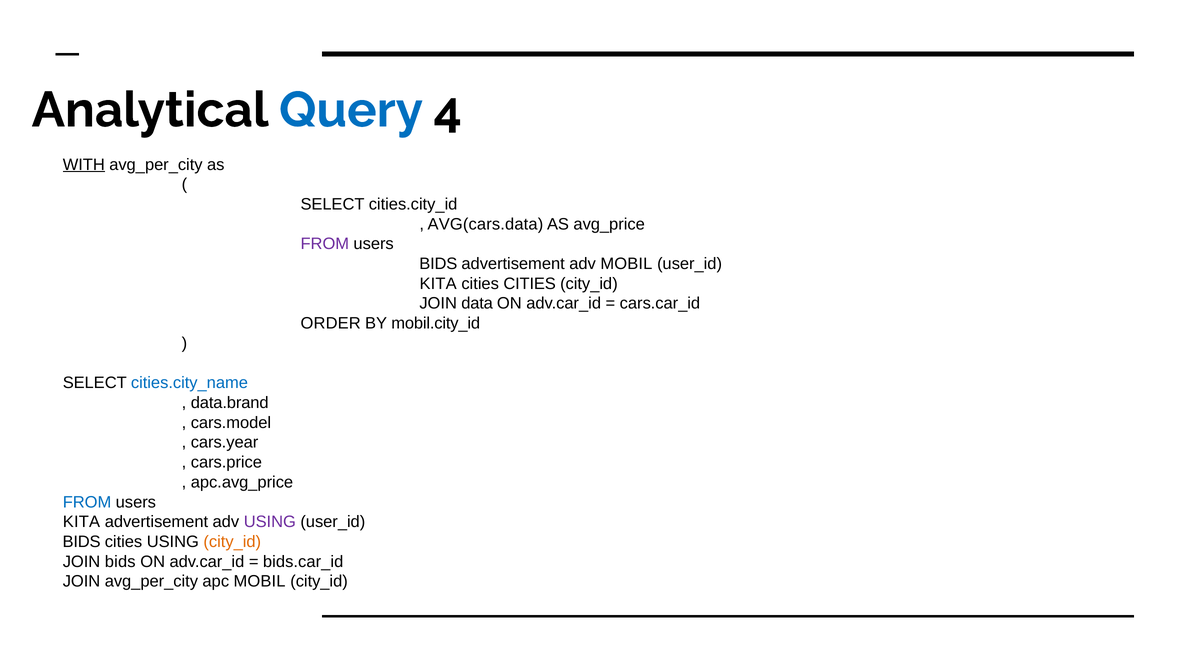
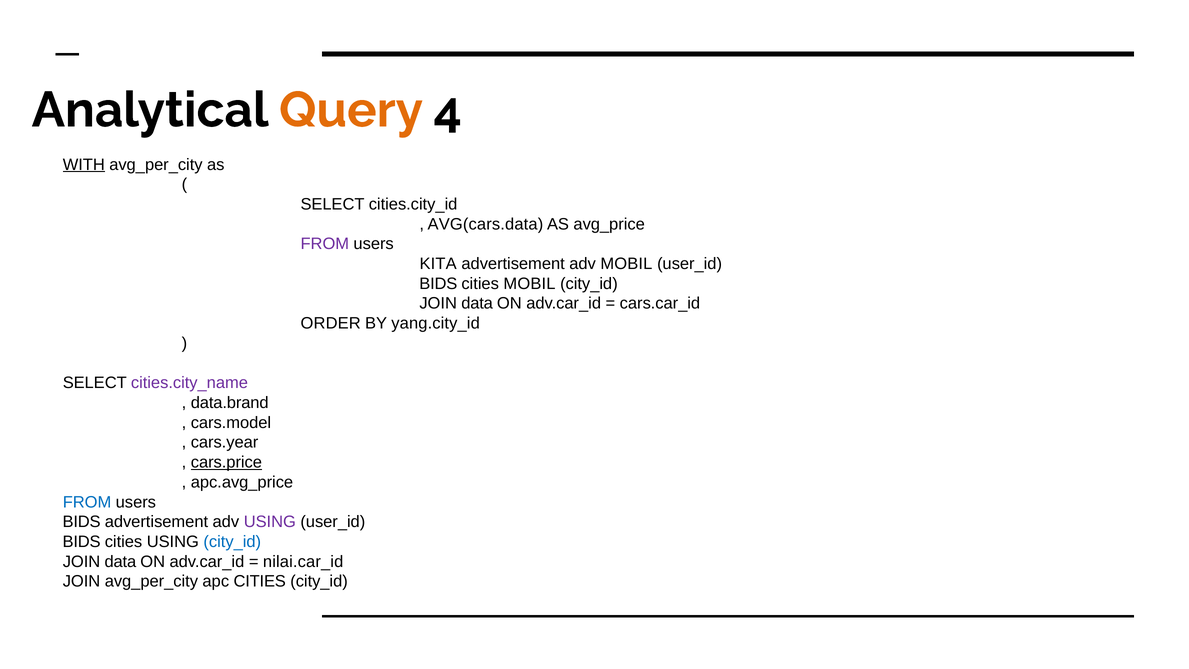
Query colour: blue -> orange (351, 110)
BIDS: BIDS -> KITA (438, 264)
KITA: KITA -> BIDS (438, 284)
cities CITIES: CITIES -> MOBIL (529, 284)
mobil.city_id: mobil.city_id -> yang.city_id (436, 323)
cities.city_name colour: blue -> purple (189, 383)
cars.price underline: none -> present (226, 462)
KITA: KITA -> BIDS (82, 522)
city_id colour: orange -> blue (232, 542)
bids: bids -> data (120, 561)
bids.car_id: bids.car_id -> nilai.car_id (303, 561)
apc MOBIL: MOBIL -> CITIES (260, 581)
